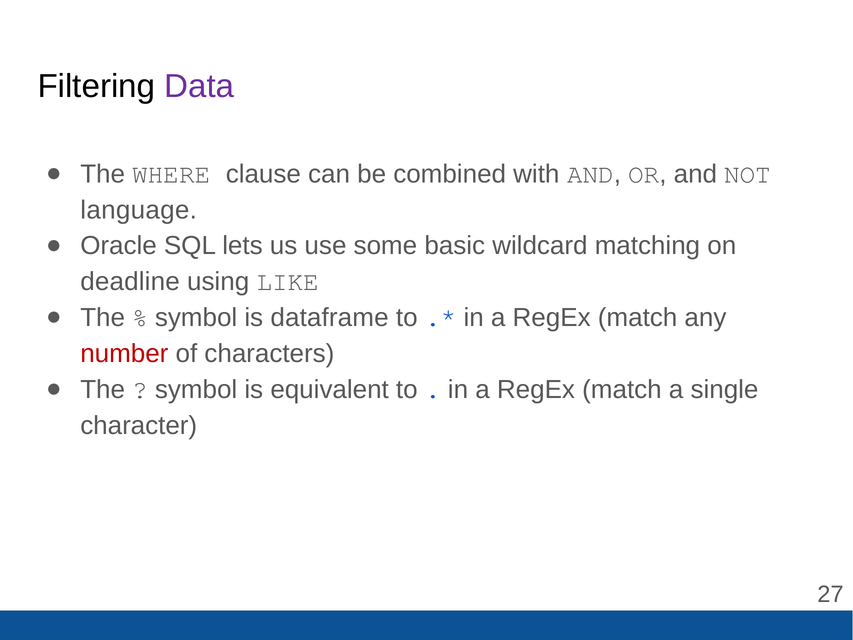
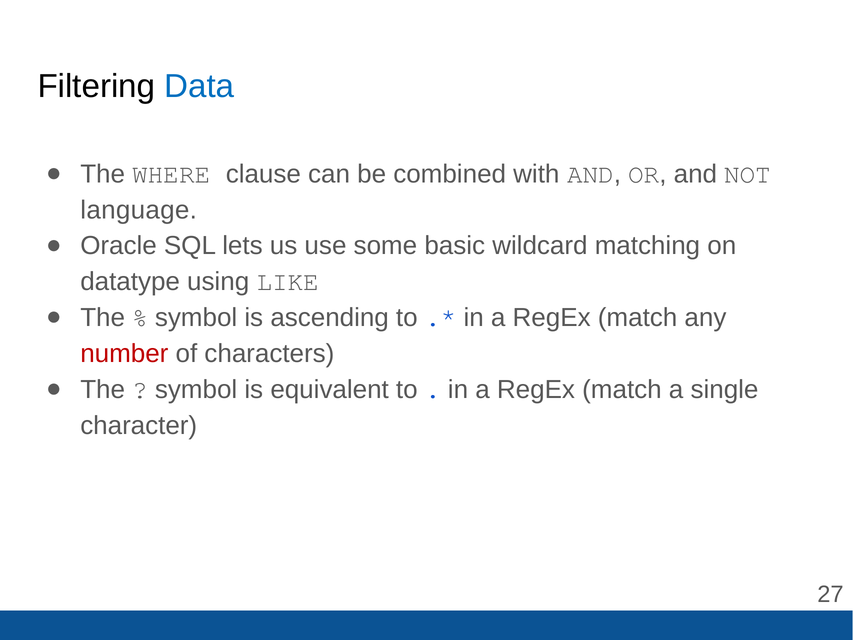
Data colour: purple -> blue (199, 86)
deadline: deadline -> datatype (130, 282)
dataframe: dataframe -> ascending (330, 318)
